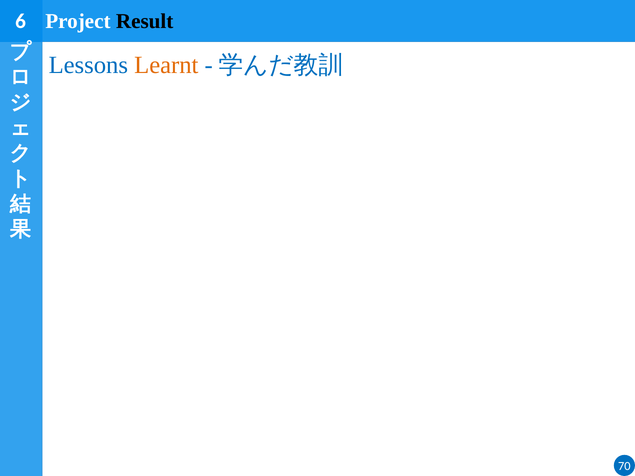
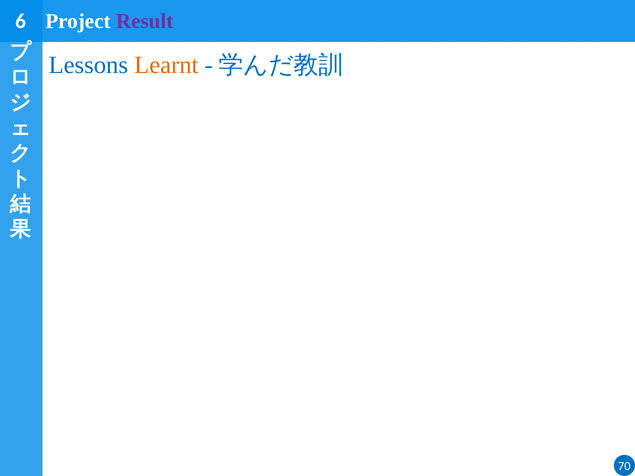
Result colour: black -> purple (145, 21)
